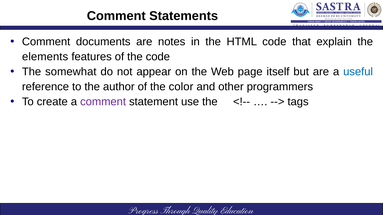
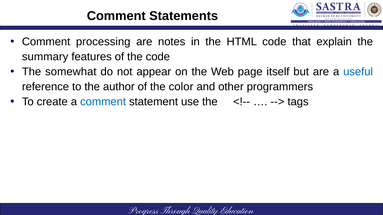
documents: documents -> processing (103, 42)
elements: elements -> summary (45, 57)
comment colour: purple -> blue (103, 102)
